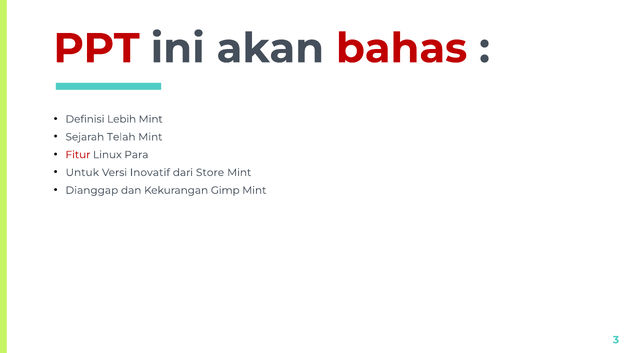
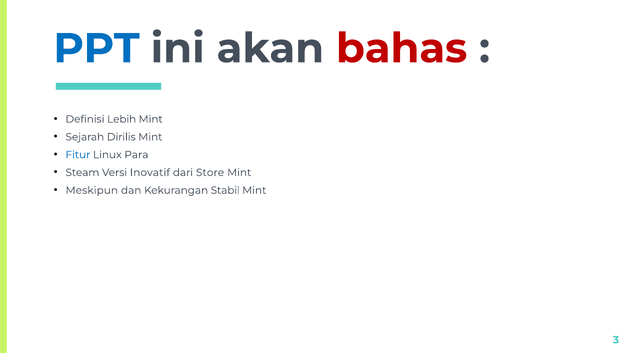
PPT colour: red -> blue (97, 49)
Telah: Telah -> Dirilis (121, 137)
Fitur colour: red -> blue (78, 155)
Untuk: Untuk -> Steam (82, 173)
Dianggap: Dianggap -> Meskipun (92, 190)
Gimp: Gimp -> Stabil (225, 190)
